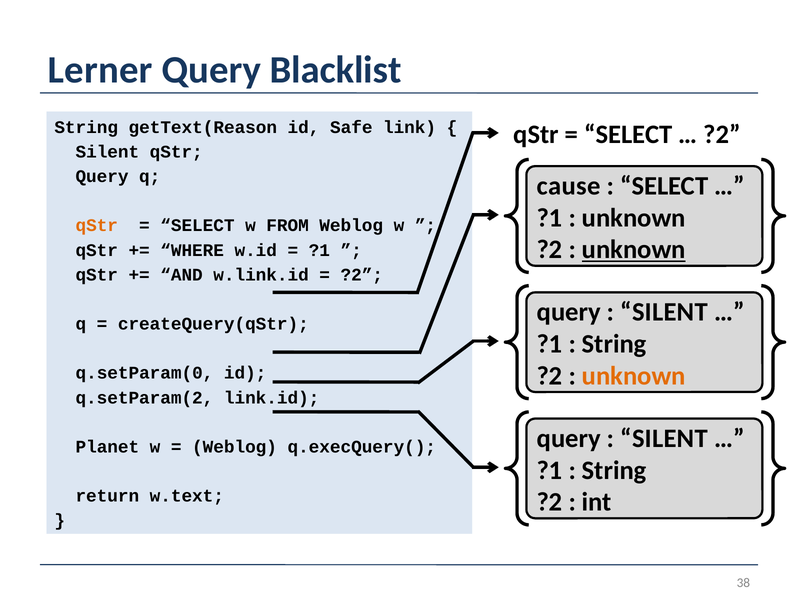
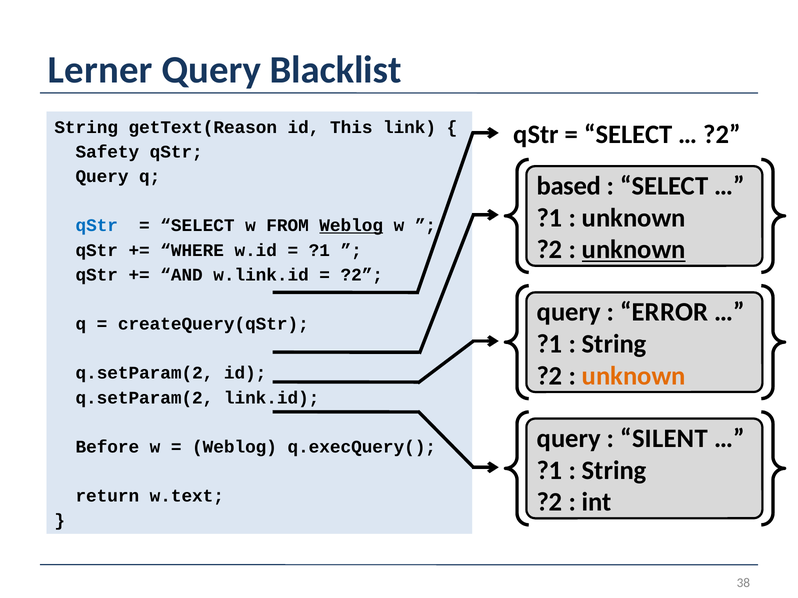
Safe: Safe -> This (351, 127)
Silent: Silent -> Safety (107, 152)
cause: cause -> based (569, 186)
qStr colour: orange -> blue (97, 226)
Weblog underline: none -> present (351, 226)
SILENT: SILENT -> ERROR (664, 312)
q.setParam(0: q.setParam(0 -> q.setParam(2 (144, 373)
Planet: Planet -> Before (107, 447)
